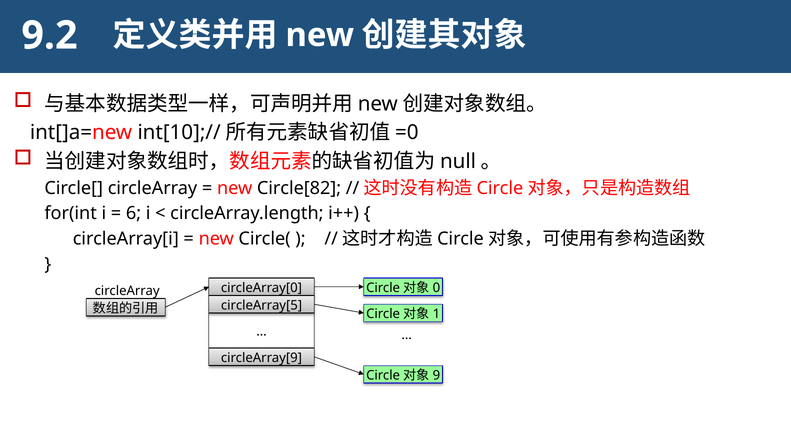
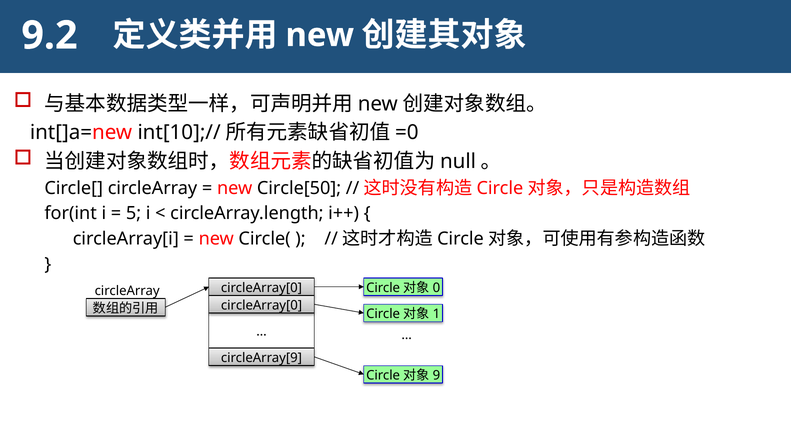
Circle[82: Circle[82 -> Circle[50 (299, 188)
6: 6 -> 5 (134, 213)
circleArray[5: circleArray[5 -> circleArray[0 (262, 305)
